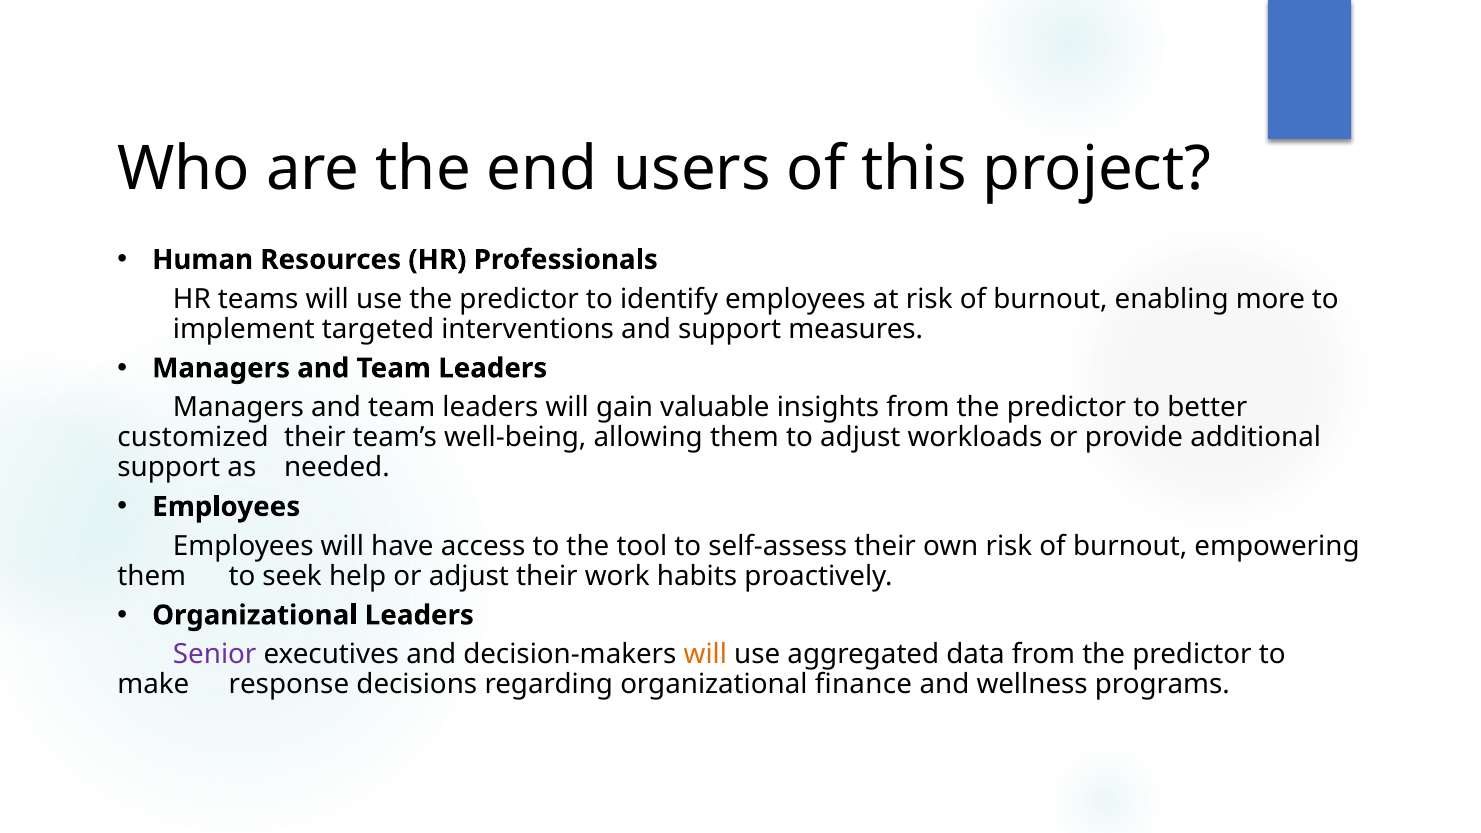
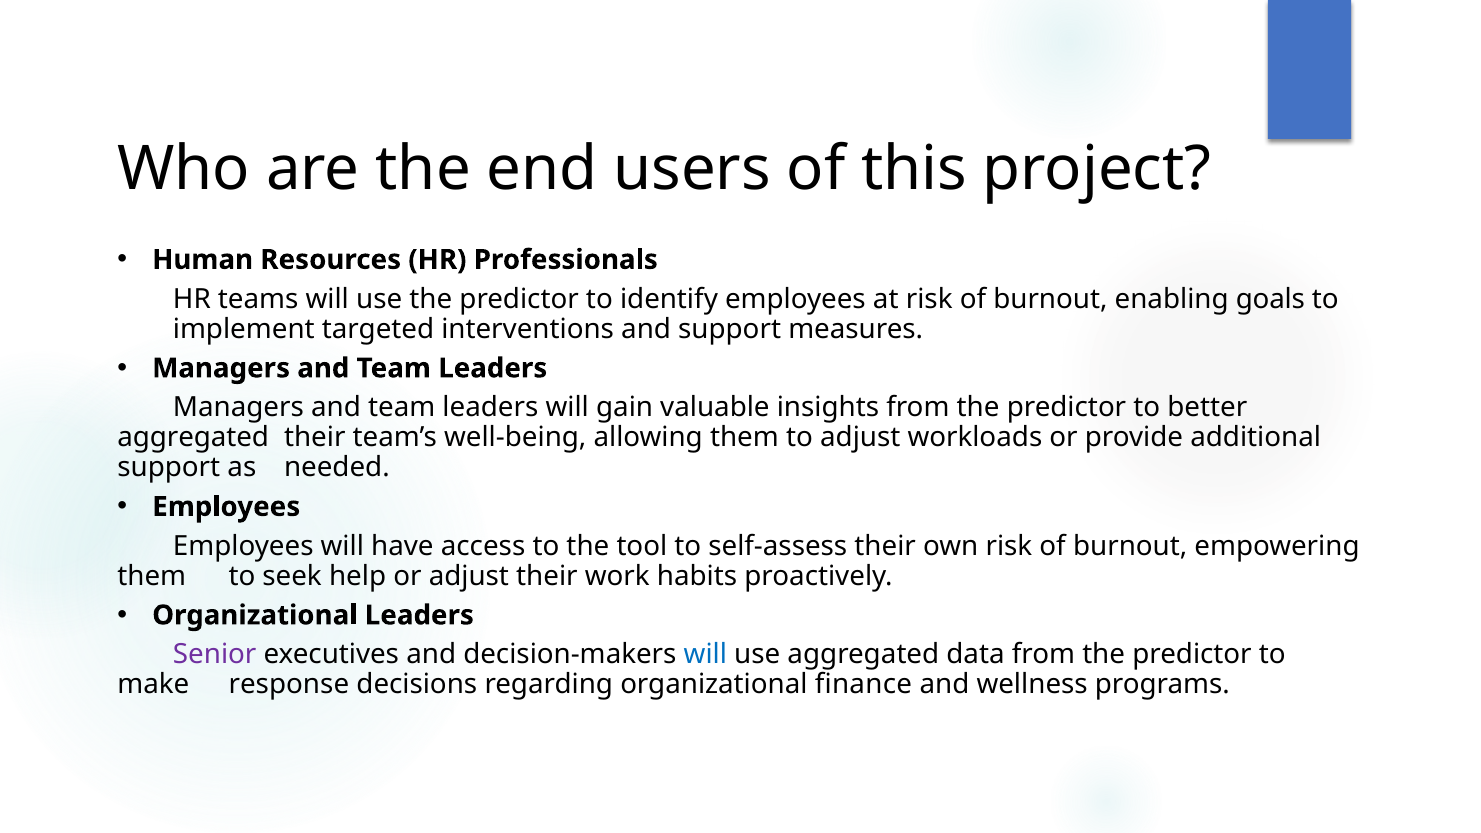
more: more -> goals (1270, 299)
customized: customized -> aggregated (193, 438)
will colour: orange -> blue (705, 655)
